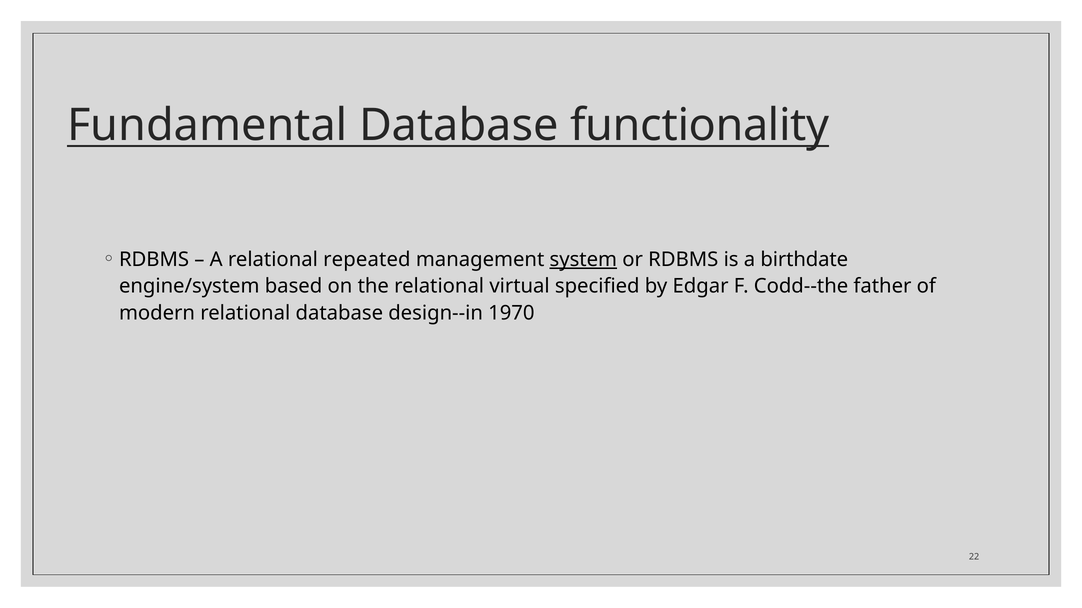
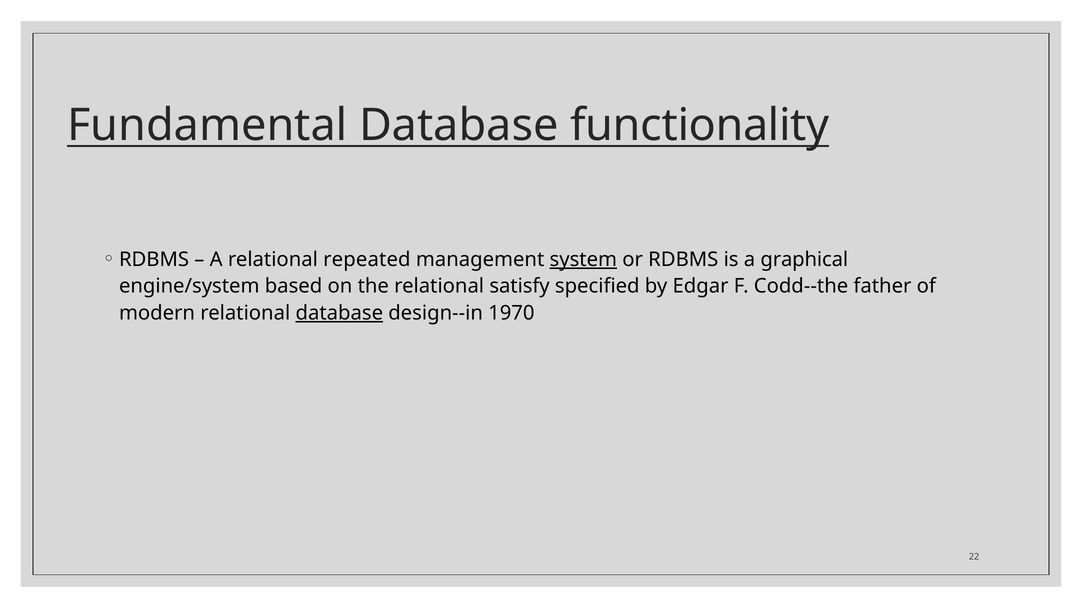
birthdate: birthdate -> graphical (804, 260)
virtual: virtual -> satisfy (520, 287)
database underline: none -> present (339, 313)
